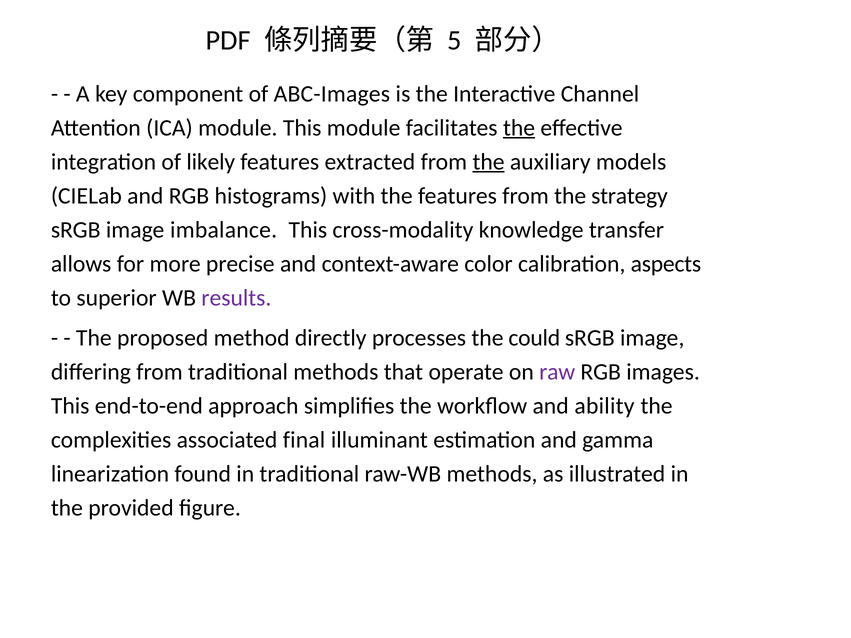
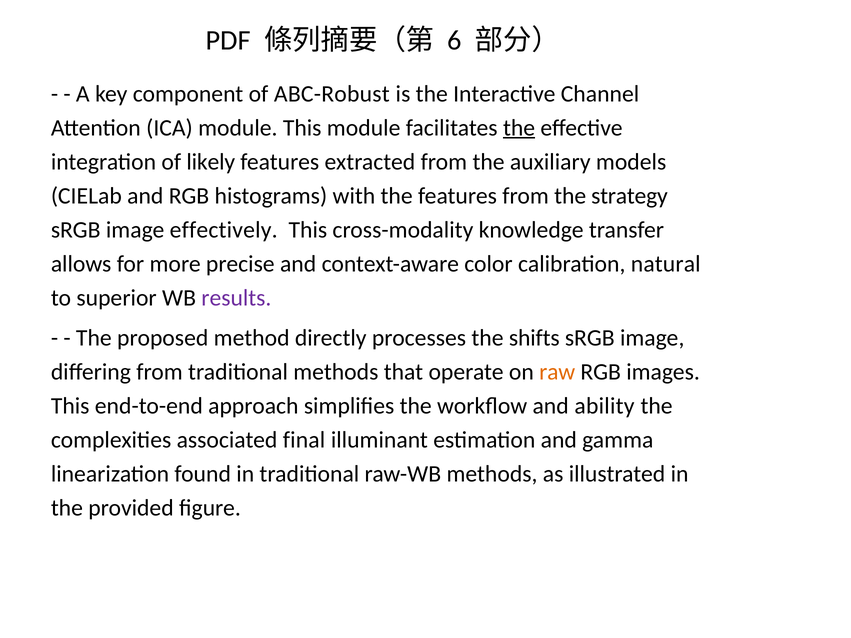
5: 5 -> 6 (454, 40)
ABC-Images: ABC-Images -> ABC-Robust (332, 94)
the underline: present -> none (489, 162)
imbalance: imbalance -> effectively (224, 230)
aspects: aspects -> natural (666, 264)
could: could -> shifts (534, 338)
raw colour: purple -> orange (557, 372)
